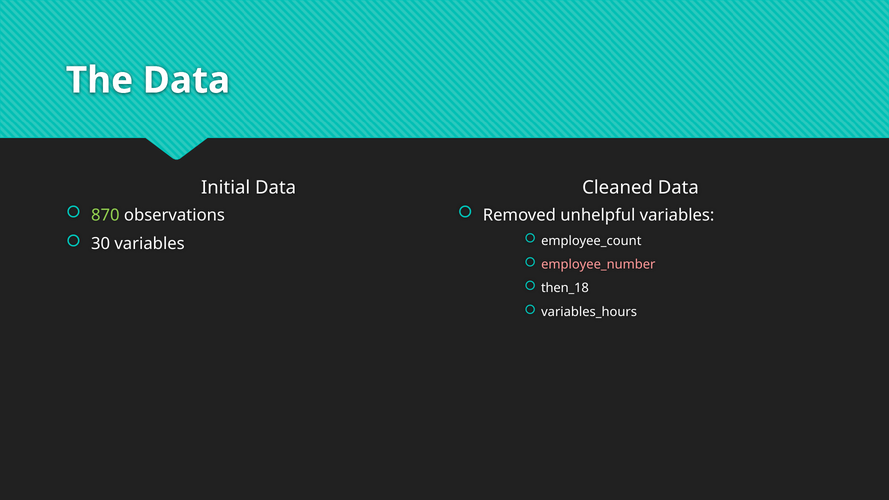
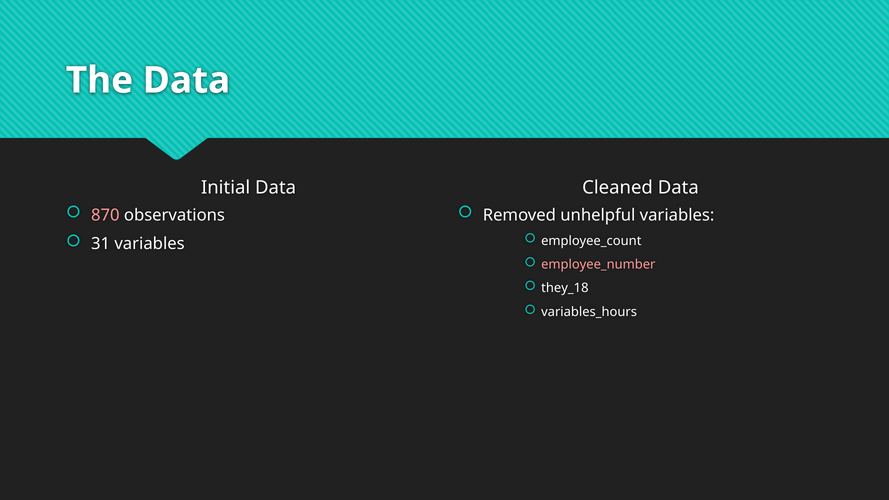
870 colour: light green -> pink (105, 215)
30: 30 -> 31 (101, 244)
then_18: then_18 -> they_18 (565, 288)
